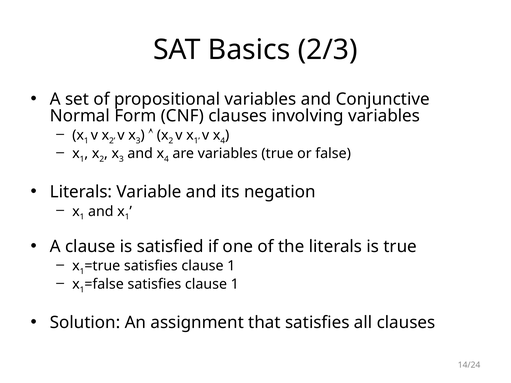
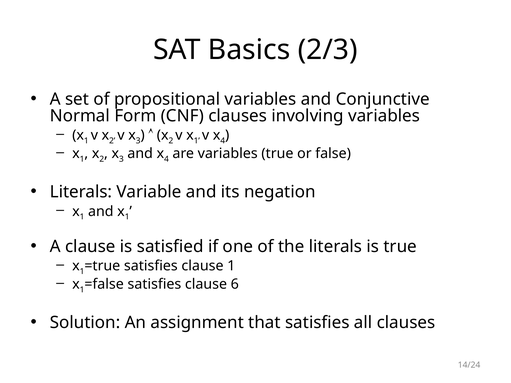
1: 1 -> 6 (235, 284)
